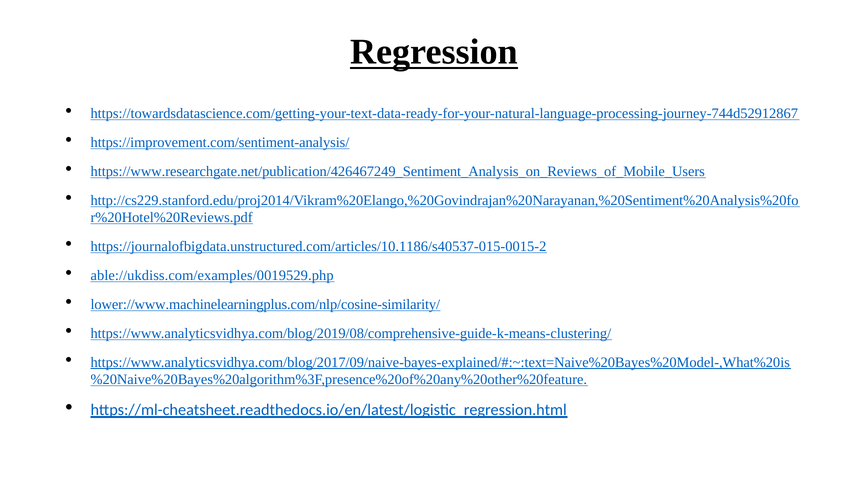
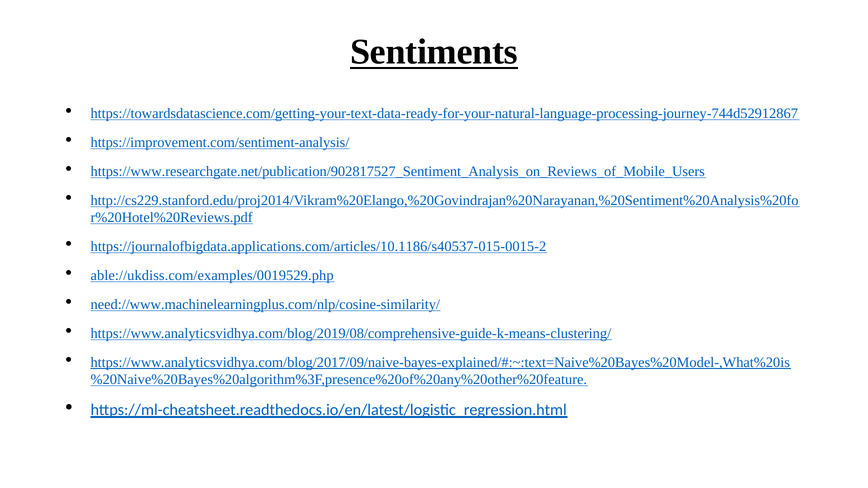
Regression: Regression -> Sentiments (434, 52)
https://www.researchgate.net/publication/426467249_Sentiment_Analysis_on_Reviews_of_Mobile_Users: https://www.researchgate.net/publication/426467249_Sentiment_Analysis_on_Reviews_of_Mobile_Users -> https://www.researchgate.net/publication/902817527_Sentiment_Analysis_on_Reviews_of_Mobile_Users (398, 171)
https://journalofbigdata.unstructured.com/articles/10.1186/s40537-015-0015-2: https://journalofbigdata.unstructured.com/articles/10.1186/s40537-015-0015-2 -> https://journalofbigdata.applications.com/articles/10.1186/s40537-015-0015-2 (318, 246)
lower://www.machinelearningplus.com/nlp/cosine-similarity/: lower://www.machinelearningplus.com/nlp/cosine-similarity/ -> need://www.machinelearningplus.com/nlp/cosine-similarity/ (265, 304)
